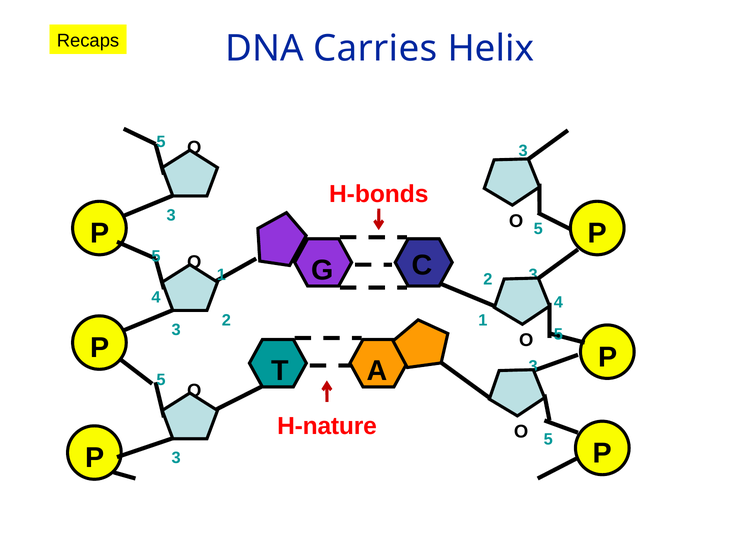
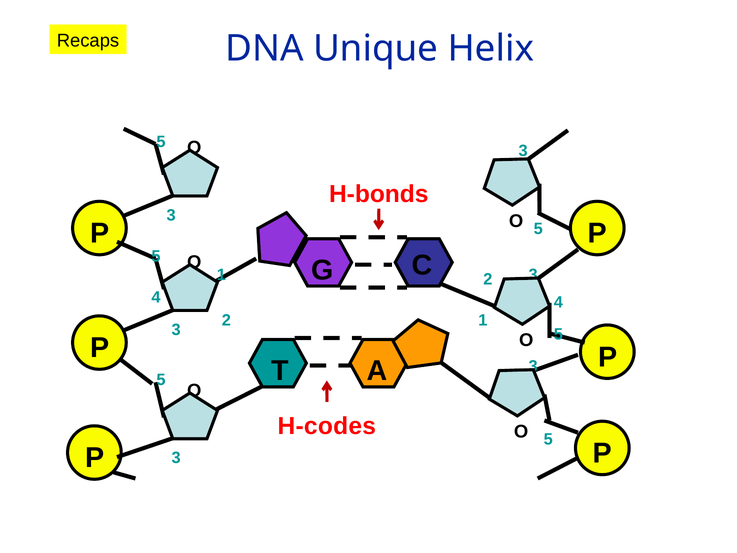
Carries: Carries -> Unique (376, 49)
H-nature: H-nature -> H-codes (327, 426)
